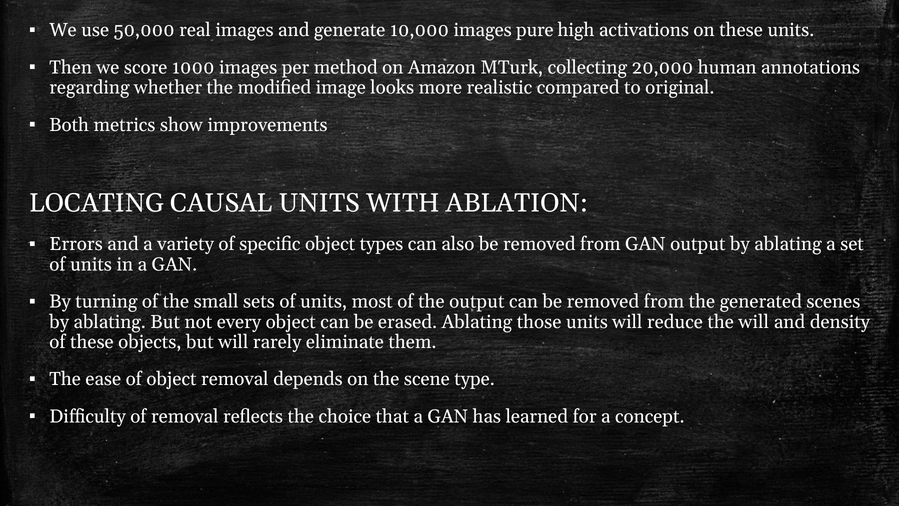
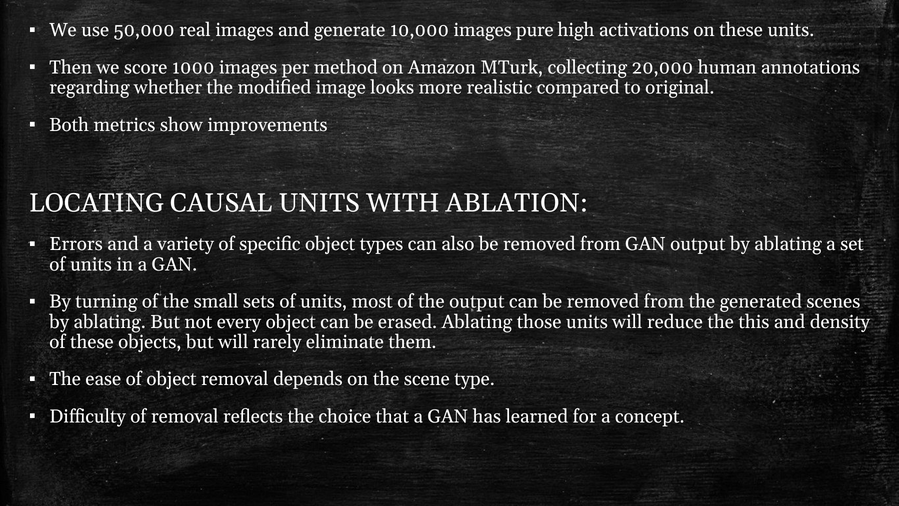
the will: will -> this (754, 322)
